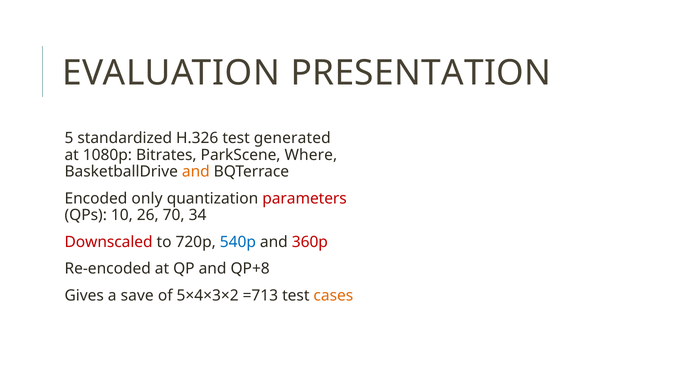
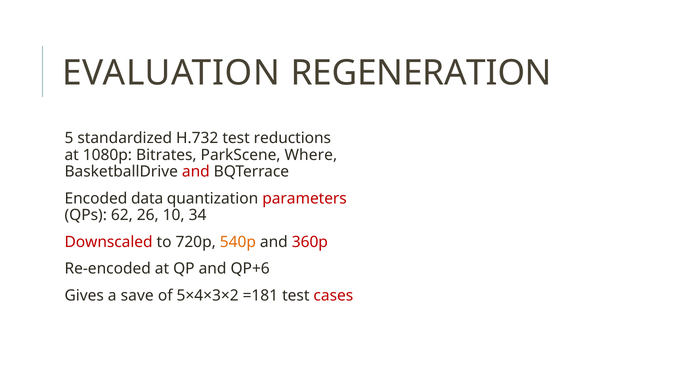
PRESENTATION: PRESENTATION -> REGENERATION (421, 73)
H.326: H.326 -> H.732 (197, 138)
generated: generated -> reductions (292, 138)
and colour: orange -> red (196, 172)
only: only -> data (147, 198)
10: 10 -> 62 (122, 215)
70: 70 -> 10 (174, 215)
540p colour: blue -> orange (238, 242)
QP+8: QP+8 -> QP+6 (250, 268)
=713: =713 -> =181 (260, 295)
cases colour: orange -> red (333, 295)
